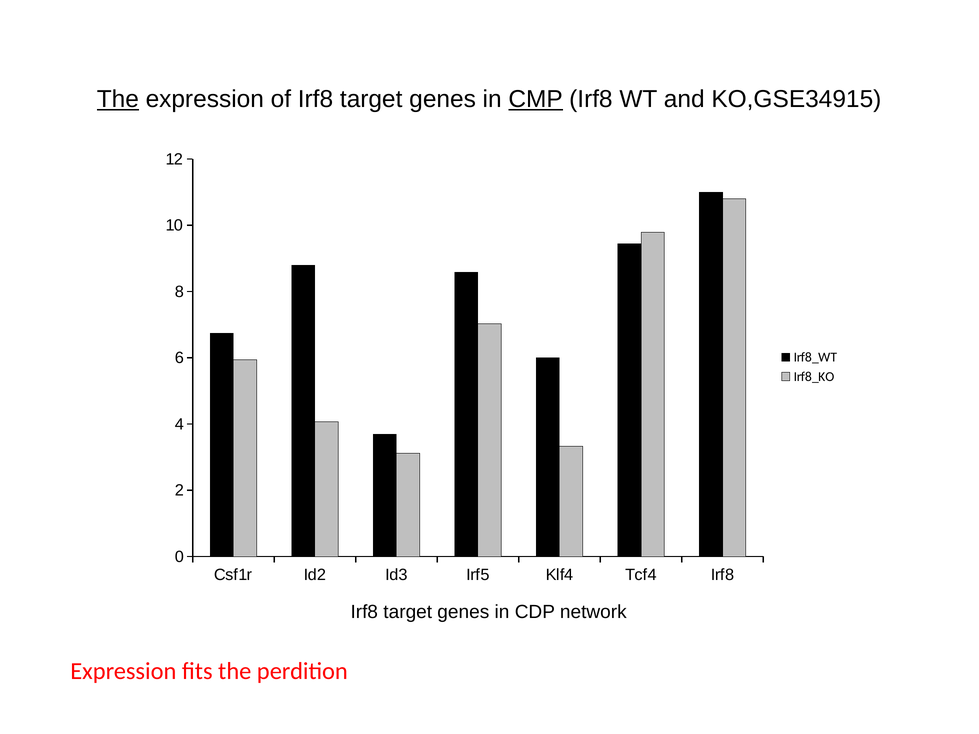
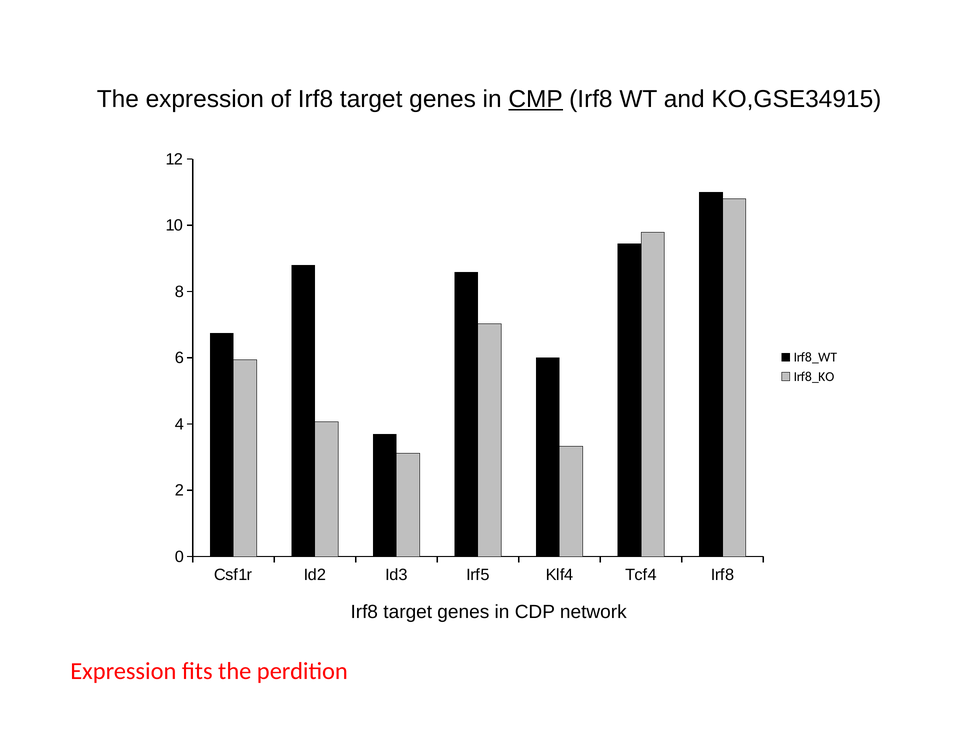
The underline: present -> none (118, 99)
